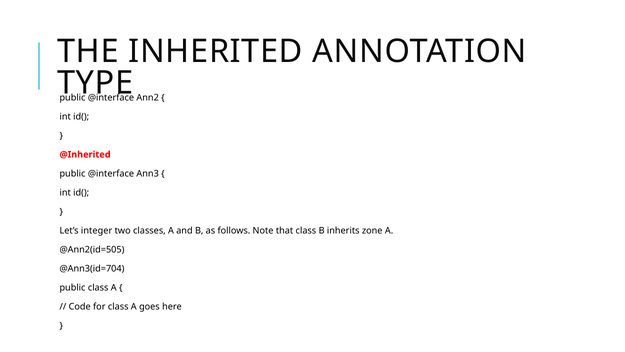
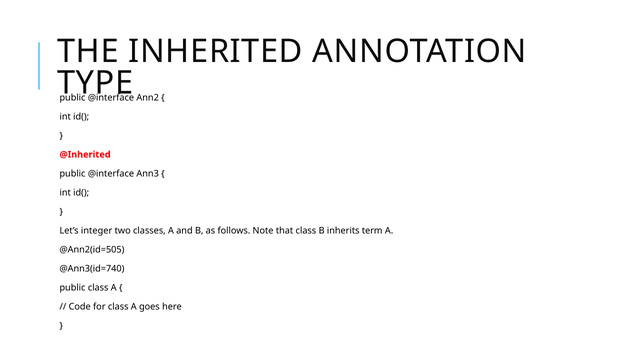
zone: zone -> term (372, 230)
@Ann3(id=704: @Ann3(id=704 -> @Ann3(id=740 (92, 268)
